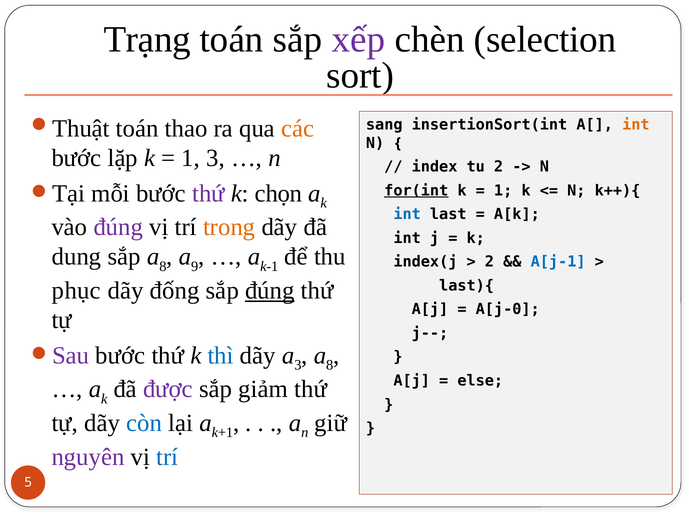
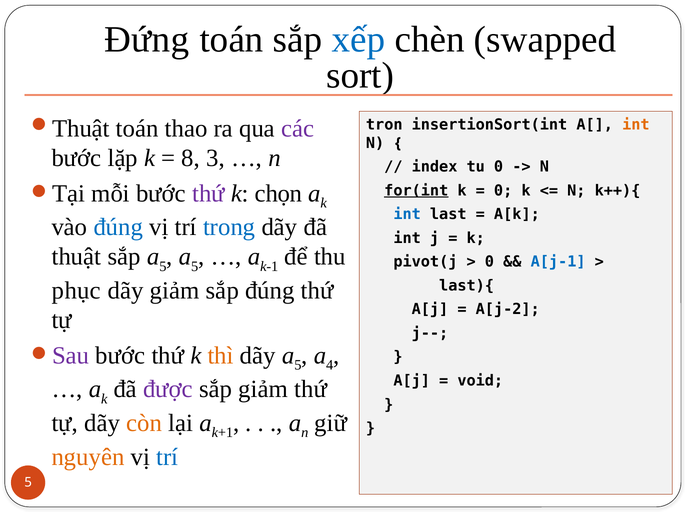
Trạng: Trạng -> Đứng (147, 40)
xếp colour: purple -> blue (358, 40)
selection: selection -> swapped (545, 40)
các colour: orange -> purple (298, 129)
sang: sang -> tron (384, 125)
1: 1 -> 8 (191, 158)
tu 2: 2 -> 0 (499, 167)
1: 1 -> 0 (503, 191)
đúng colour: purple -> blue (118, 227)
trong colour: orange -> blue (229, 227)
dung: dung -> thuật (76, 257)
8: 8 -> 5 (163, 267)
9: 9 -> 5 (195, 267)
index(j: index(j -> pivot(j (425, 262)
2: 2 -> 0 (489, 262)
dãy đống: đống -> giảm (175, 291)
đúng underline: present -> none (270, 291)
A[j-0: A[j-0 -> A[j-2 (508, 310)
thì colour: blue -> orange (221, 356)
3: 3 -> 5 (298, 365)
8: 8 -> 4 (330, 365)
else: else -> void (480, 381)
còn colour: blue -> orange (144, 423)
nguyên colour: purple -> orange (88, 457)
